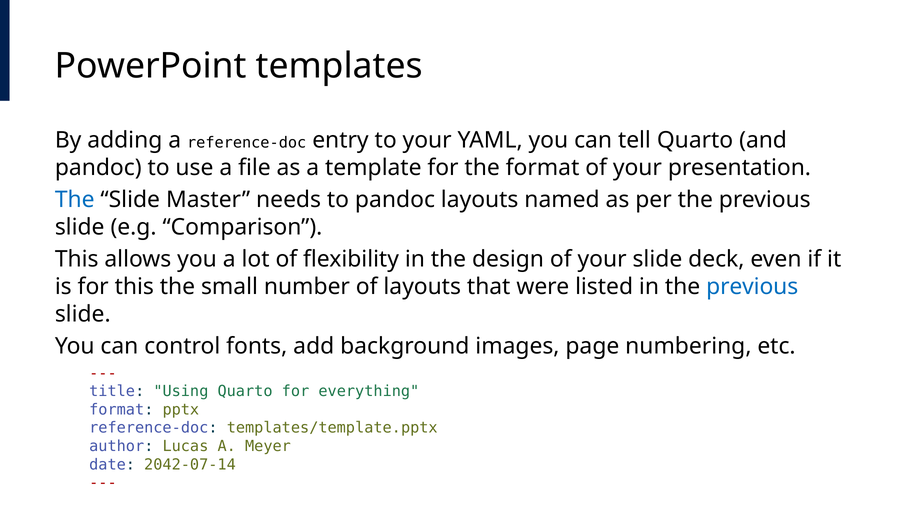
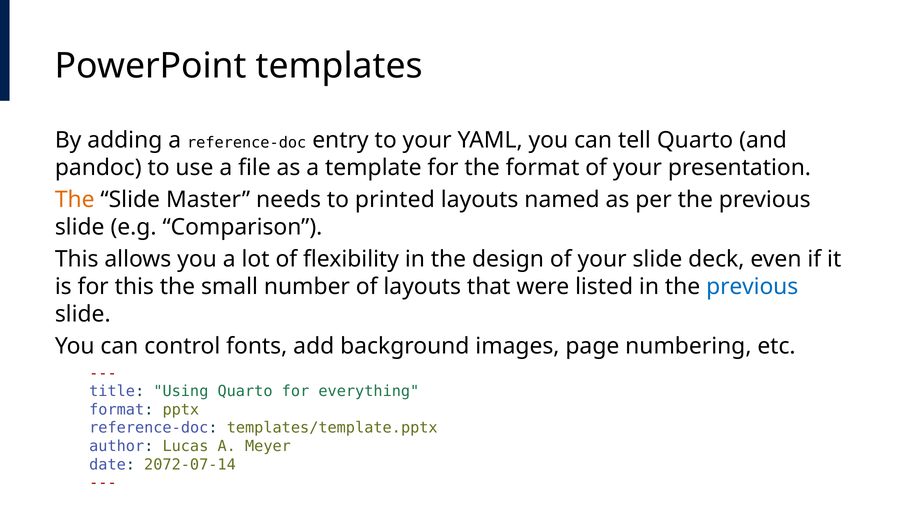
The colour: blue -> orange (75, 199)
to pandoc: pandoc -> printed (395, 199)
2042-07-14: 2042-07-14 -> 2072-07-14 (190, 464)
